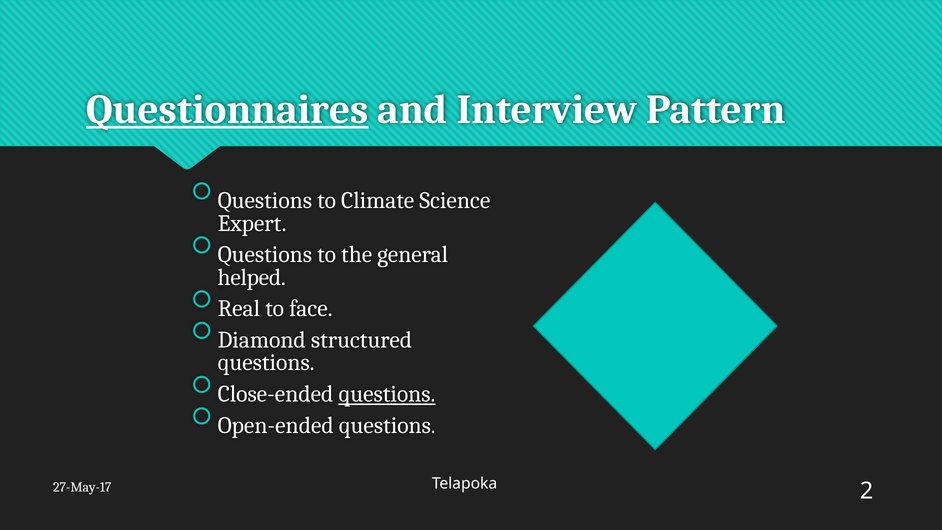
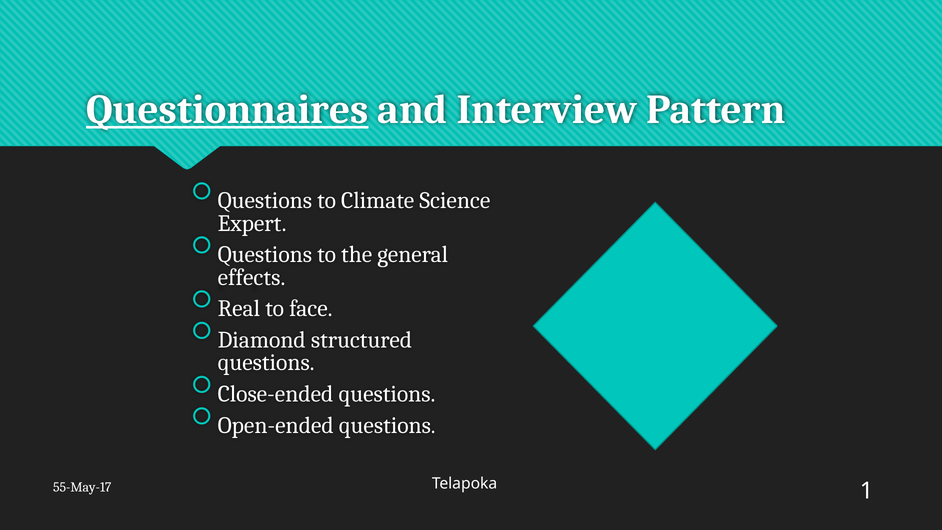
helped: helped -> effects (252, 277)
questions underline: present -> none (387, 394)
27-May-17: 27-May-17 -> 55-May-17 (82, 487)
2: 2 -> 1 (867, 491)
